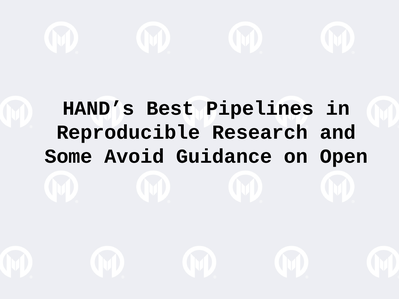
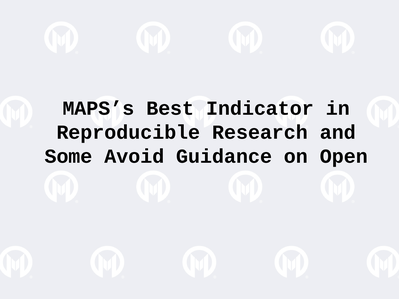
HAND’s: HAND’s -> MAPS’s (98, 108)
Pipelines: Pipelines -> Indicator (260, 108)
